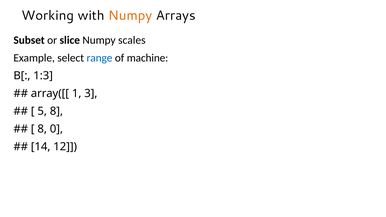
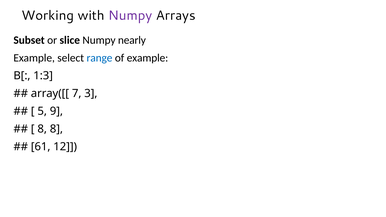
Numpy colour: orange -> purple (130, 16)
scales: scales -> nearly (132, 40)
of machine: machine -> example (147, 58)
1: 1 -> 7 (77, 93)
5 8: 8 -> 9 (56, 111)
8 0: 0 -> 8 (56, 129)
14: 14 -> 61 (41, 147)
